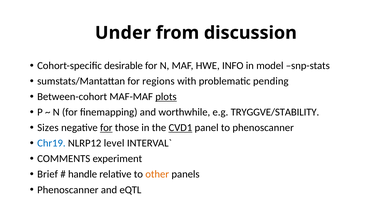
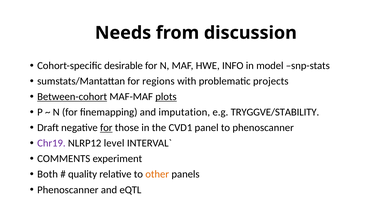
Under: Under -> Needs (123, 33)
pending: pending -> projects (271, 81)
Between-cohort underline: none -> present (72, 97)
worthwhile: worthwhile -> imputation (184, 112)
Sizes: Sizes -> Draft (48, 128)
CVD1 underline: present -> none (180, 128)
Chr19 colour: blue -> purple (51, 144)
Brief: Brief -> Both (48, 175)
handle: handle -> quality (83, 175)
